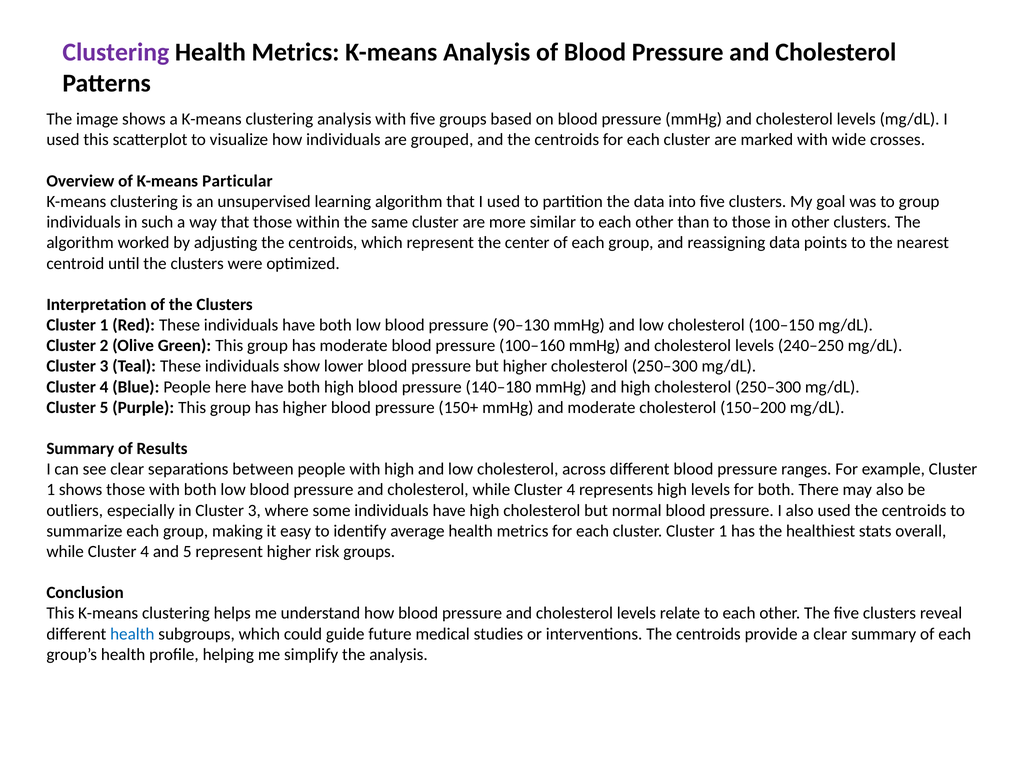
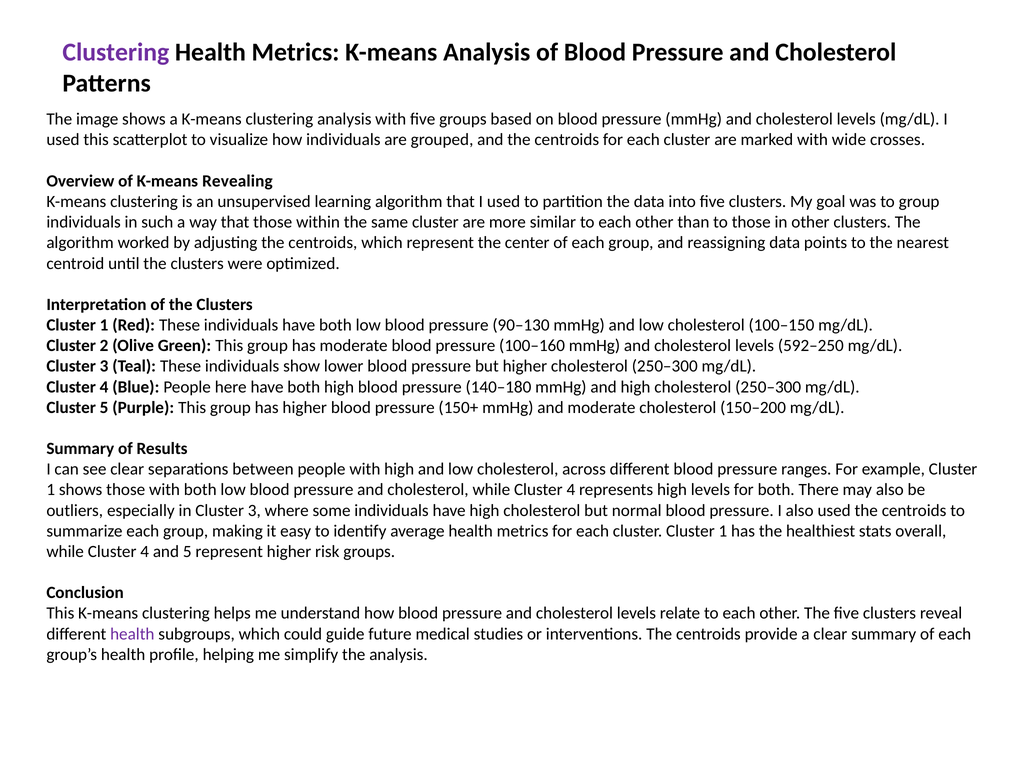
Particular: Particular -> Revealing (237, 181)
240–250: 240–250 -> 592–250 (811, 346)
health colour: blue -> purple (132, 634)
